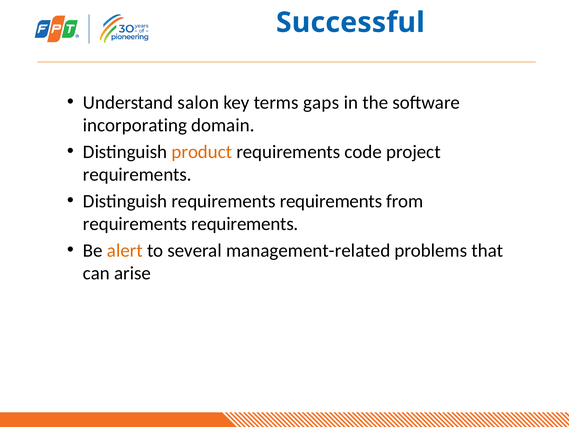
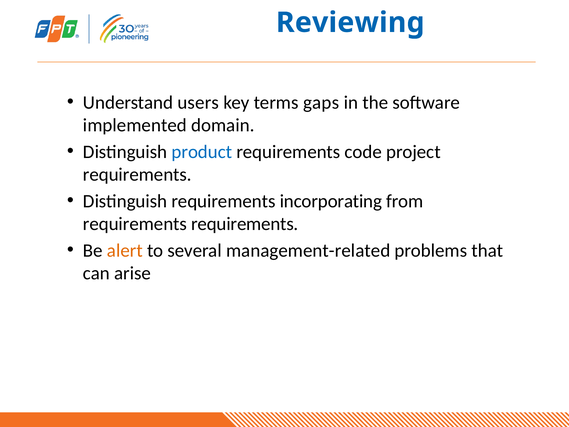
Successful: Successful -> Reviewing (350, 23)
salon: salon -> users (198, 102)
incorporating: incorporating -> implemented (135, 125)
product colour: orange -> blue (202, 152)
Distinguish requirements requirements: requirements -> incorporating (331, 201)
